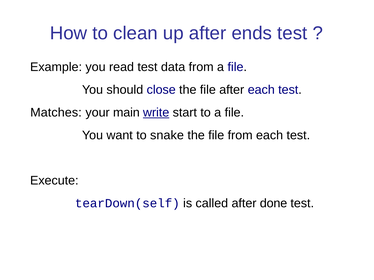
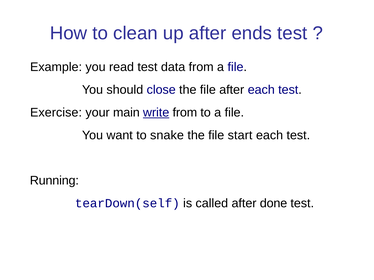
Matches: Matches -> Exercise (56, 113)
write start: start -> from (185, 113)
file from: from -> start (240, 135)
Execute: Execute -> Running (54, 181)
